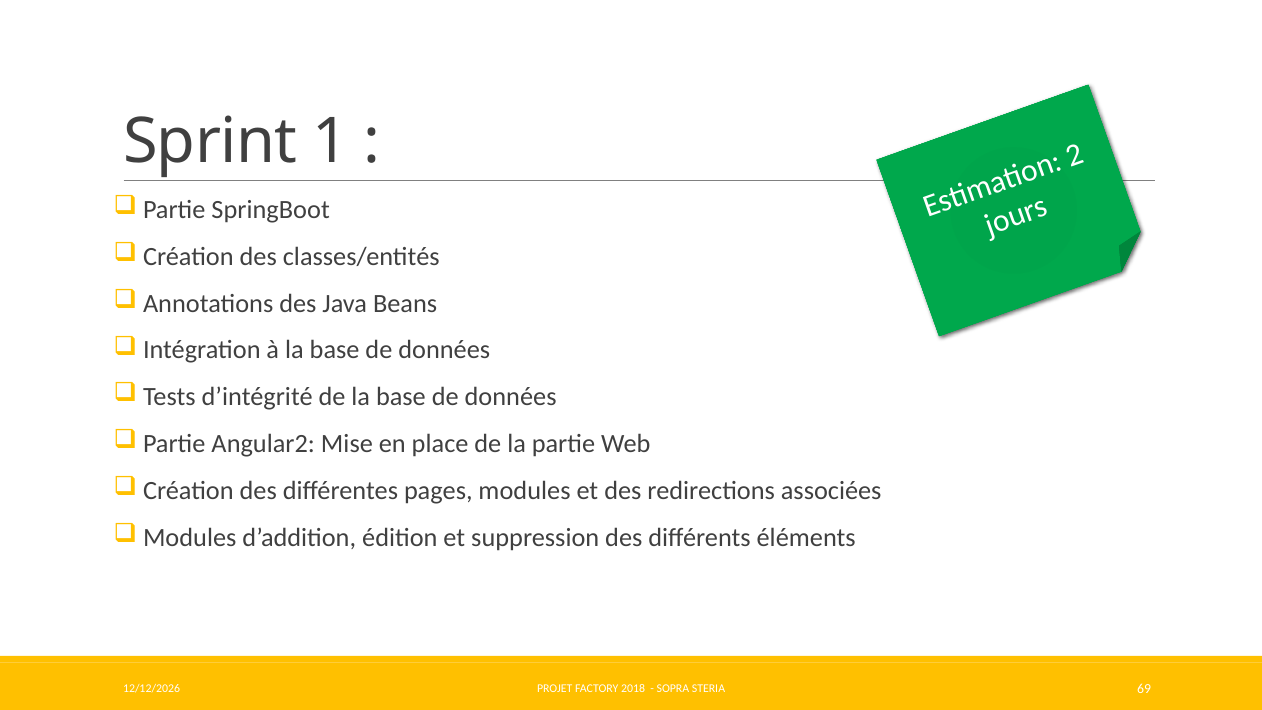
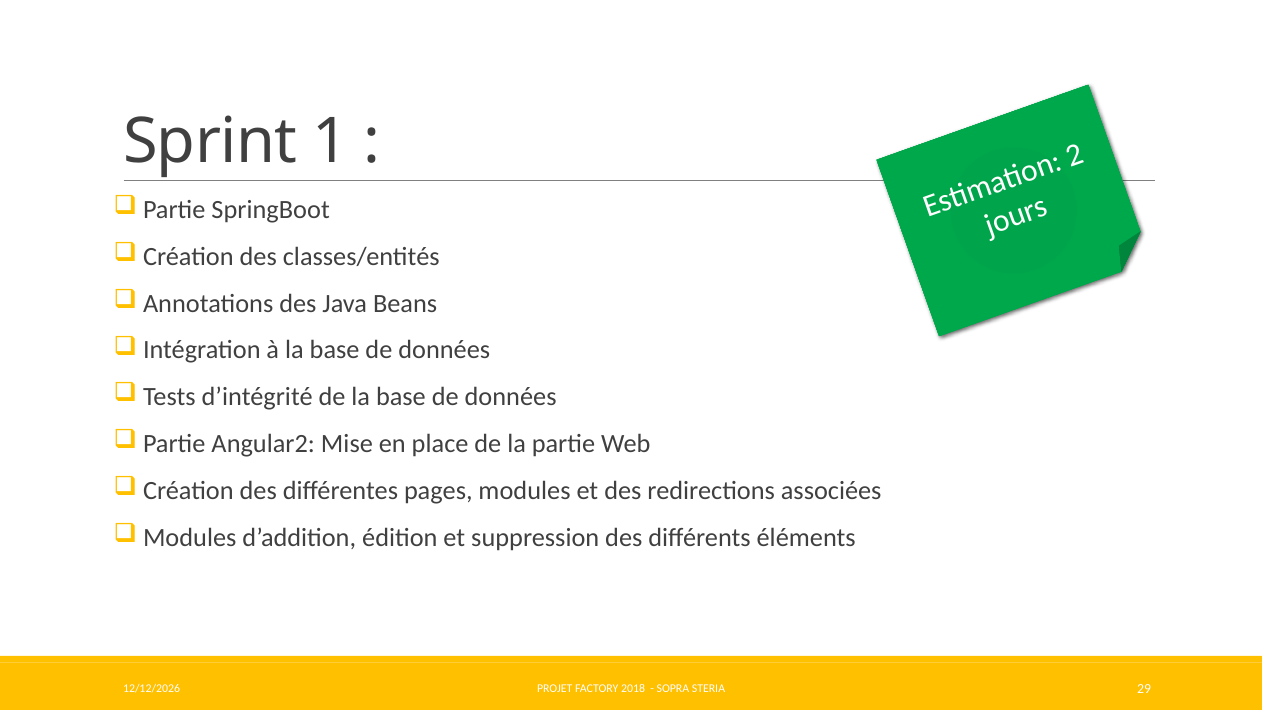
69: 69 -> 29 (1144, 688)
